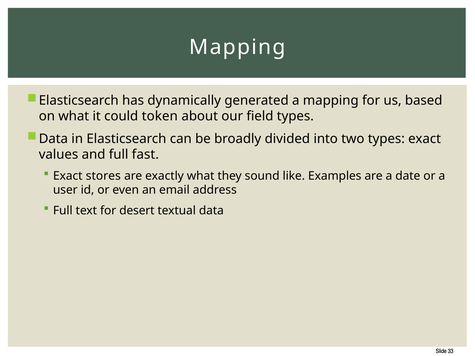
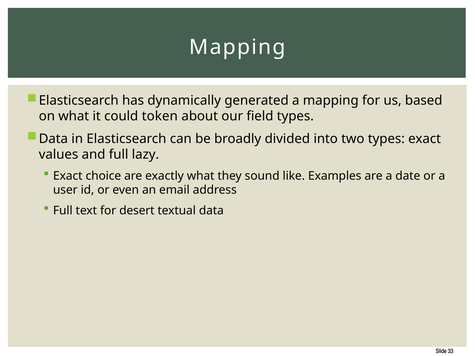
fast: fast -> lazy (145, 155)
stores: stores -> choice (103, 176)
